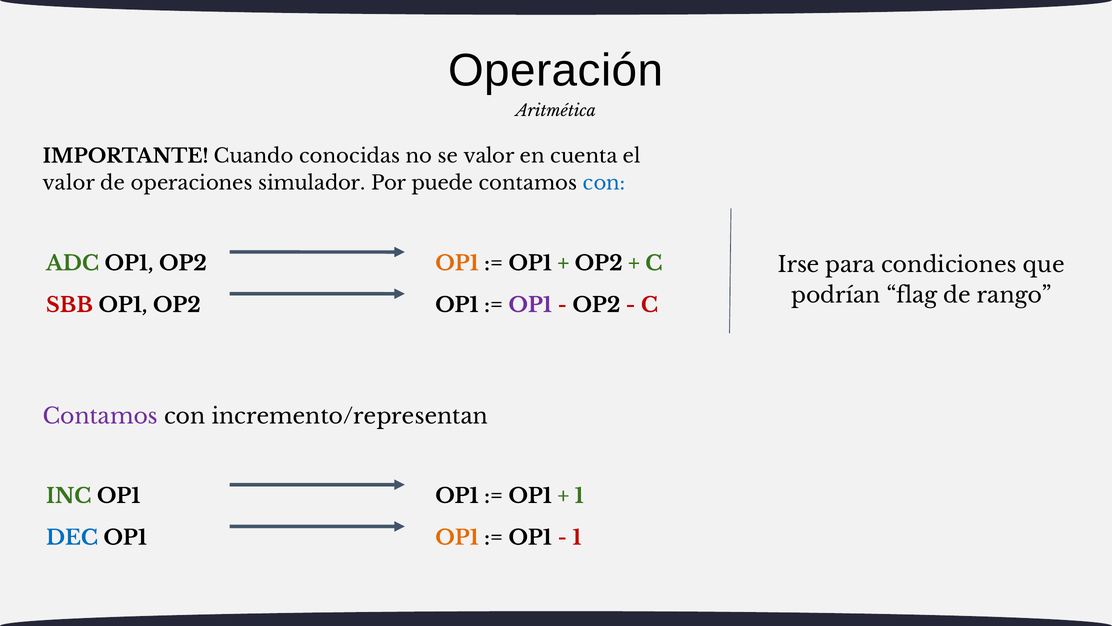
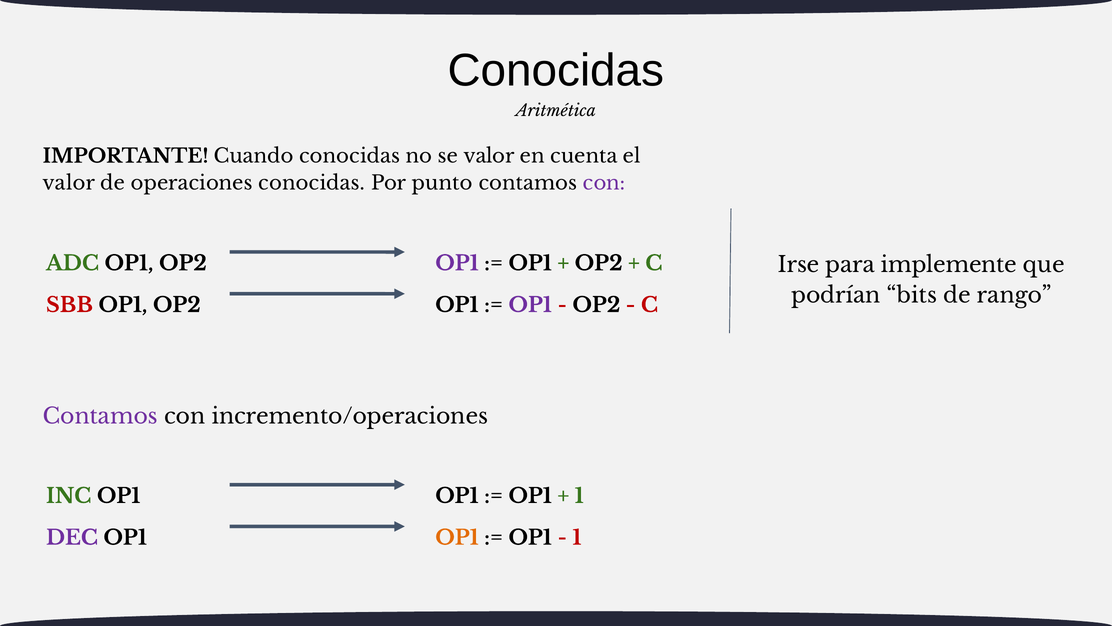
Operación: Operación -> Conocidas (556, 71)
operaciones simulador: simulador -> conocidas (312, 183)
puede: puede -> punto (442, 183)
con colour: blue -> purple (604, 183)
OP1 colour: orange -> purple (457, 263)
condiciones: condiciones -> implemente (949, 265)
flag: flag -> bits (912, 295)
incremento/representan: incremento/representan -> incremento/operaciones (350, 416)
DEC colour: blue -> purple (72, 537)
